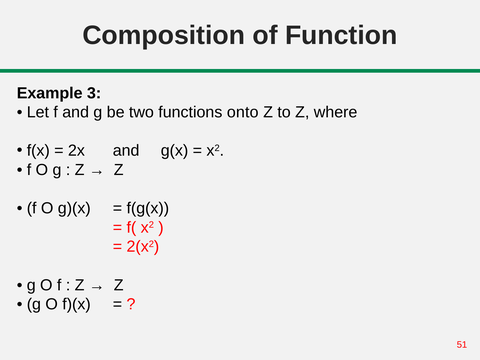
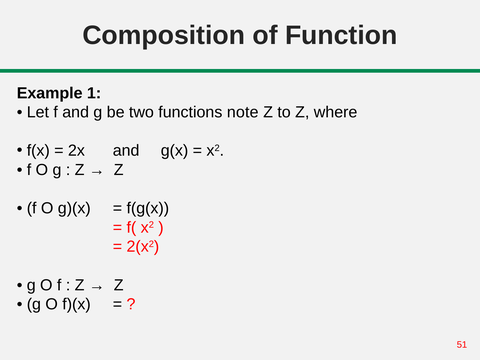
3: 3 -> 1 (94, 93)
onto: onto -> note (243, 112)
